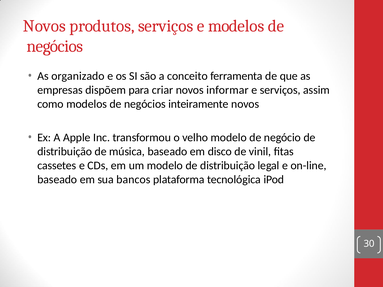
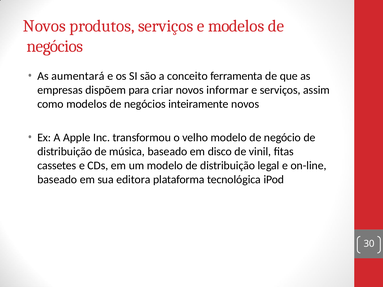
organizado: organizado -> aumentará (78, 76)
bancos: bancos -> editora (133, 180)
